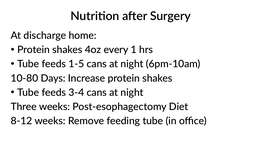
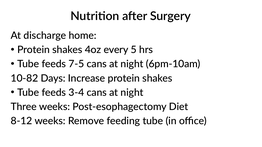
1: 1 -> 5 (134, 50)
1-5: 1-5 -> 7-5 (76, 64)
10-80: 10-80 -> 10-82 (24, 78)
